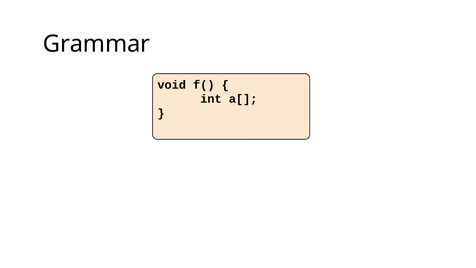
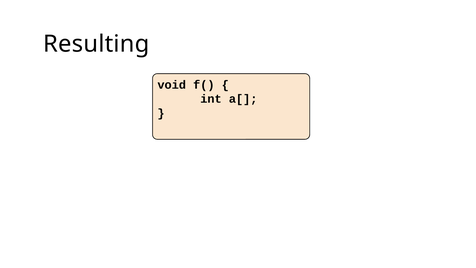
Grammar: Grammar -> Resulting (96, 44)
